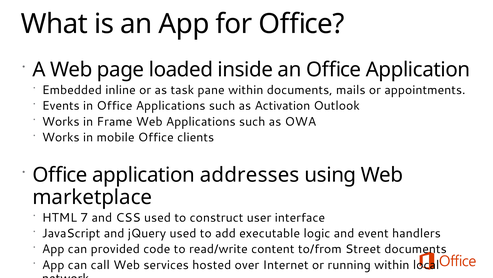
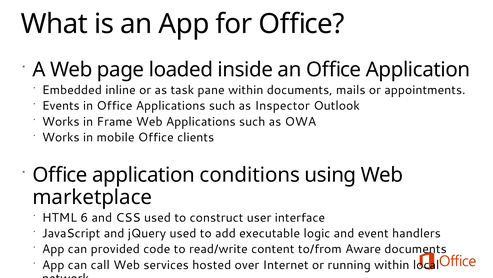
Activation: Activation -> Inspector (282, 106)
addresses: addresses -> conditions (250, 175)
7: 7 -> 6 (84, 217)
Street: Street -> Aware (363, 249)
